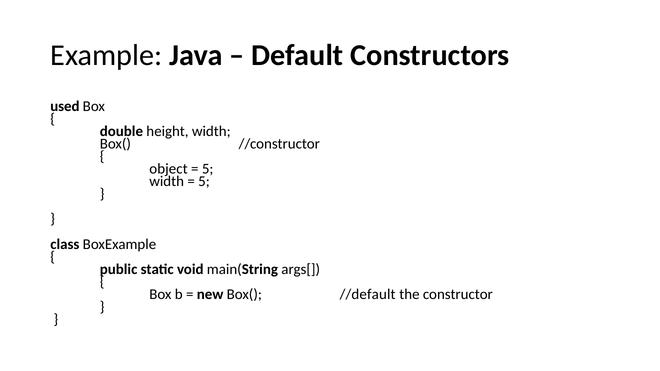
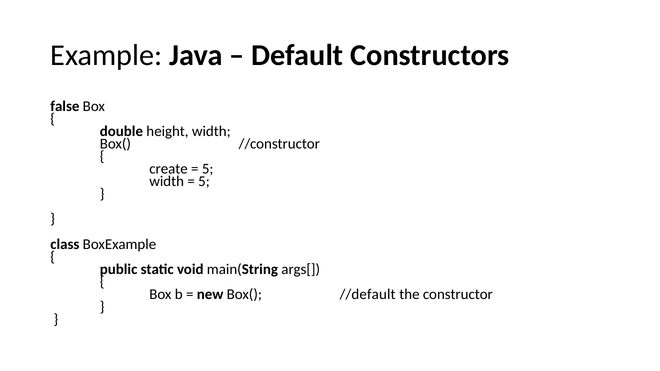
used: used -> false (65, 106)
object: object -> create (169, 169)
